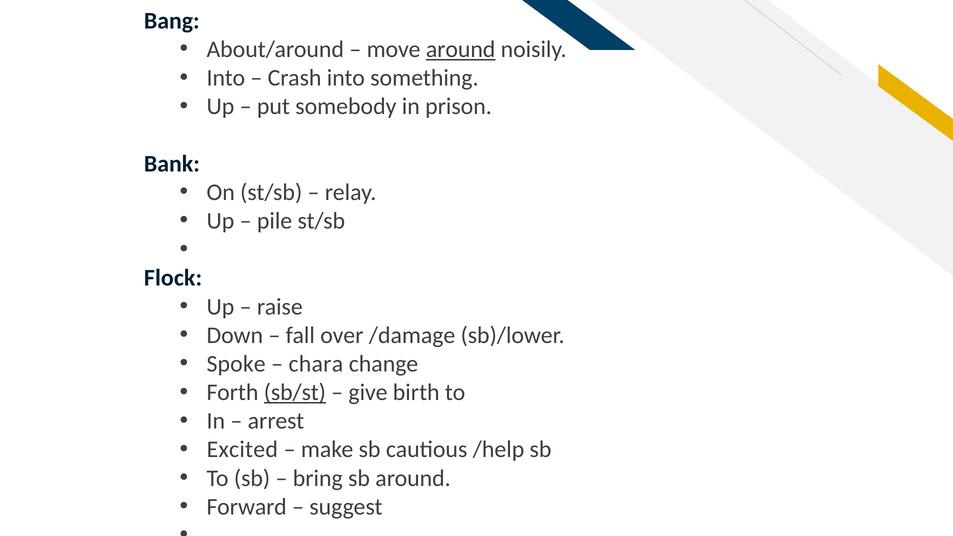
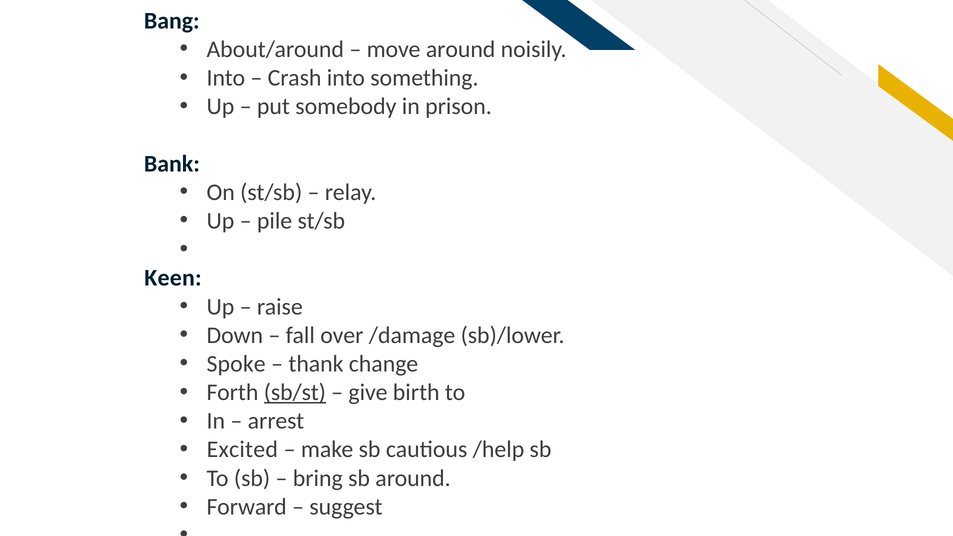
around underline: present -> none (461, 49)
Flock: Flock -> Keen (173, 278)
chara: chara -> thank (316, 364)
